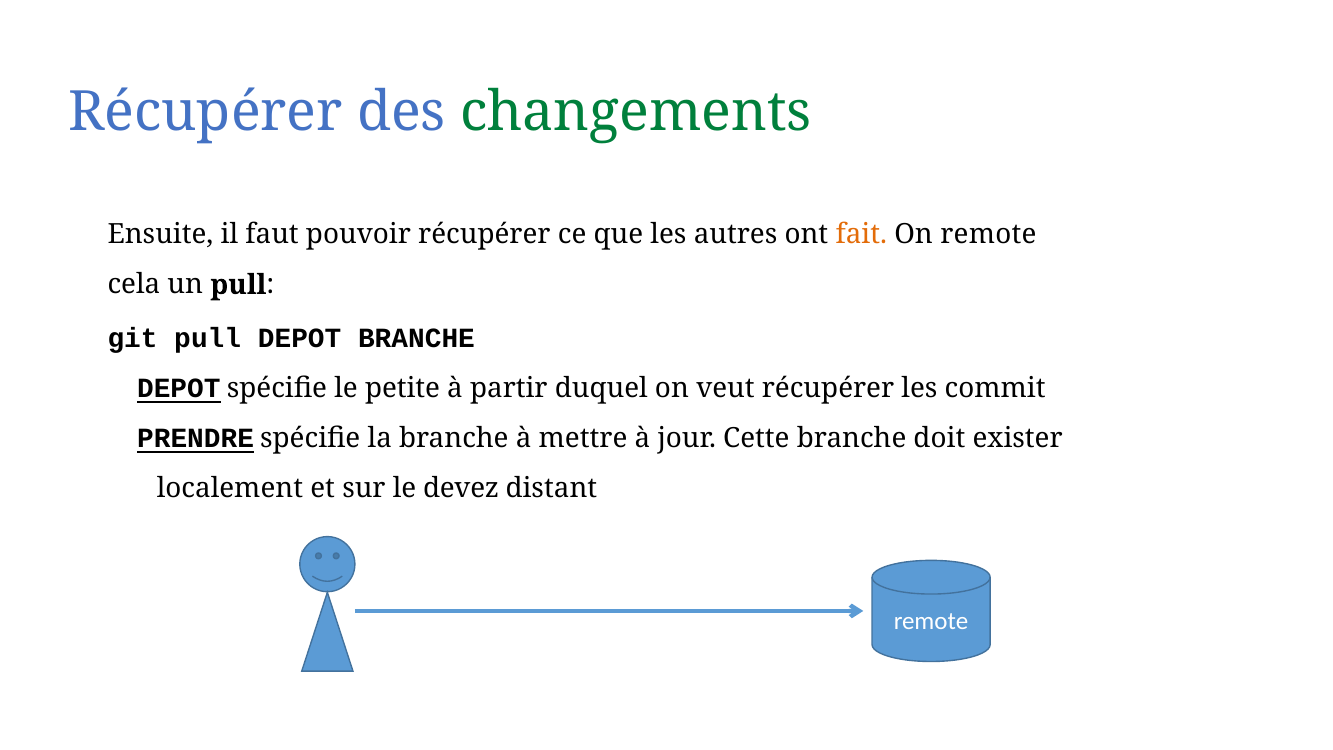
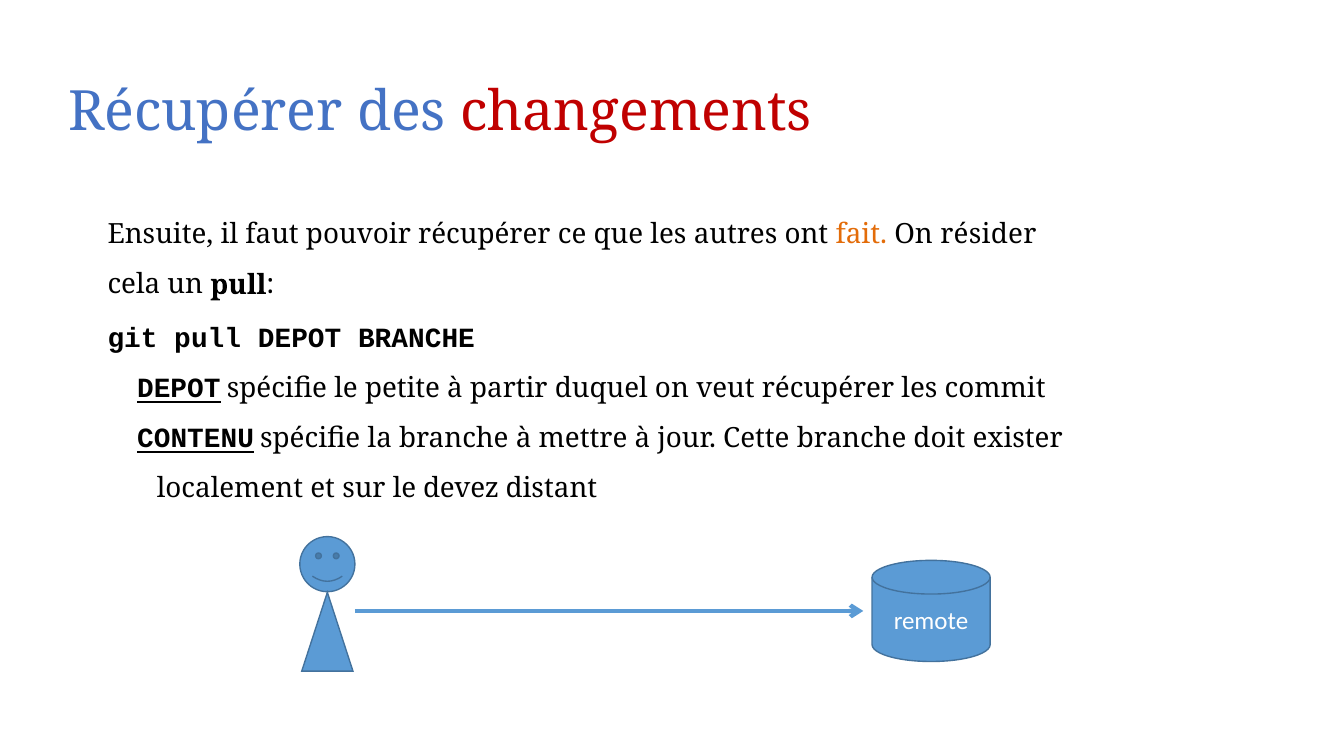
changements colour: green -> red (636, 112)
On remote: remote -> résider (988, 235)
PRENDRE: PRENDRE -> CONTENU (196, 438)
